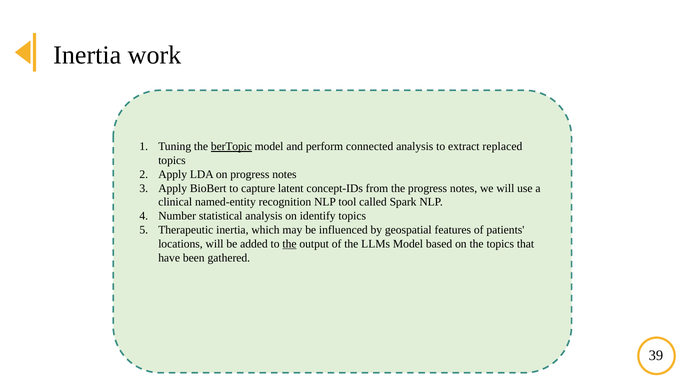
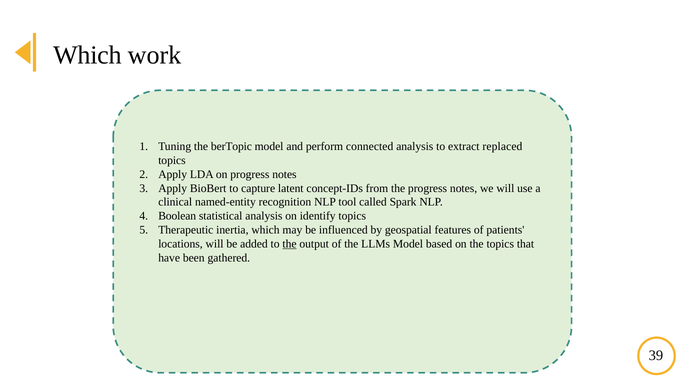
Inertia: Inertia -> Which (87, 55)
berTopic underline: present -> none (231, 147)
Number: Number -> Boolean (177, 216)
